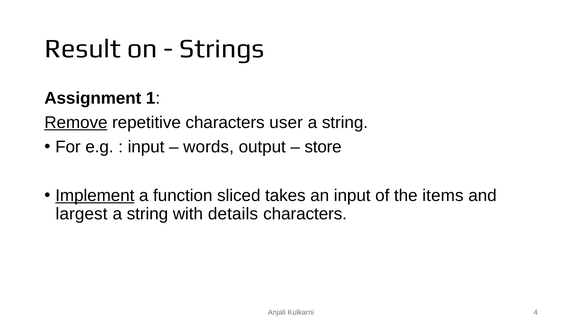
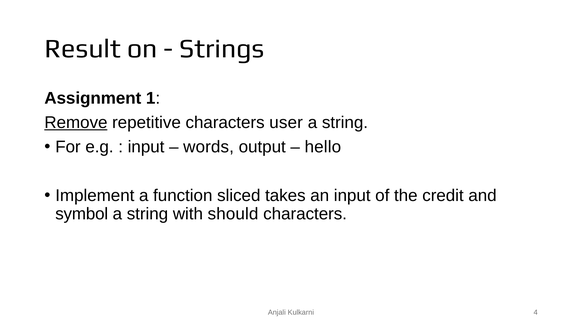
store: store -> hello (323, 147)
Implement underline: present -> none (95, 196)
items: items -> credit (443, 196)
largest: largest -> symbol (82, 214)
details: details -> should (233, 214)
